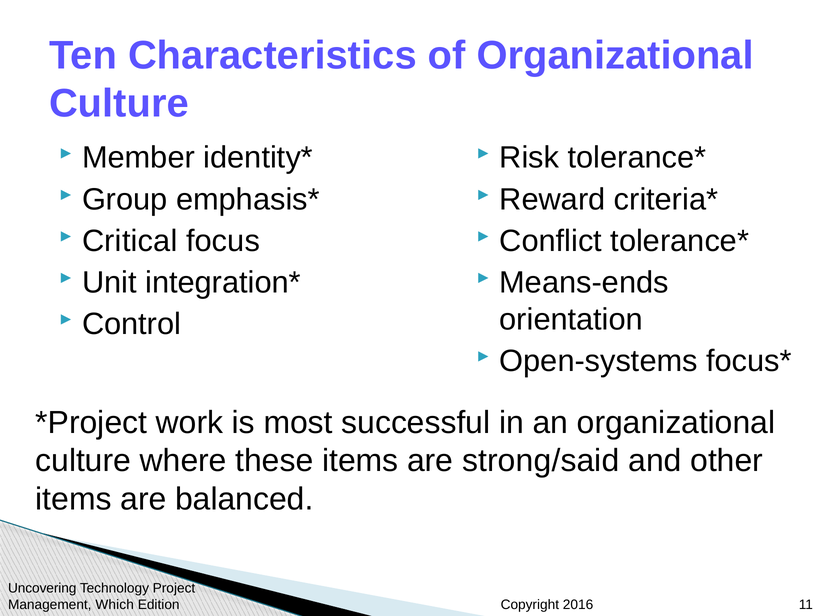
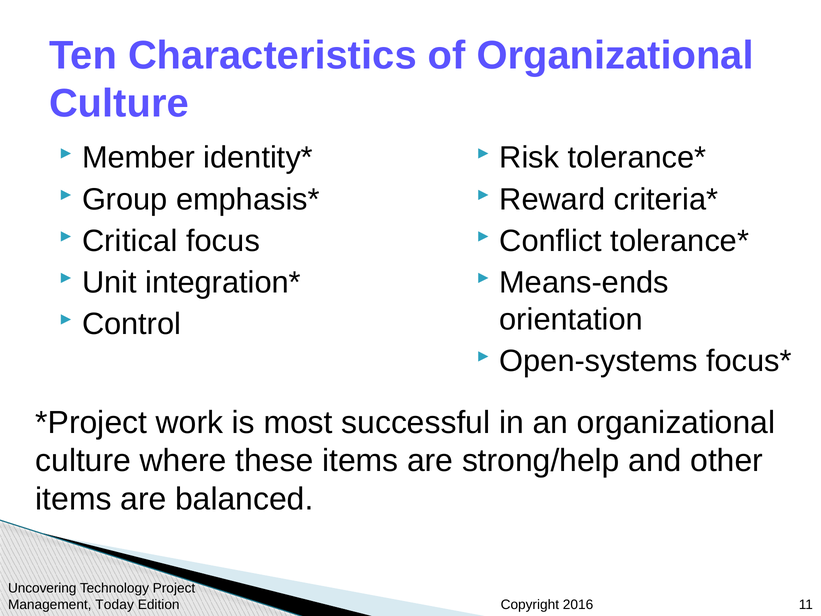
strong/said: strong/said -> strong/help (541, 461)
Which: Which -> Today (115, 604)
